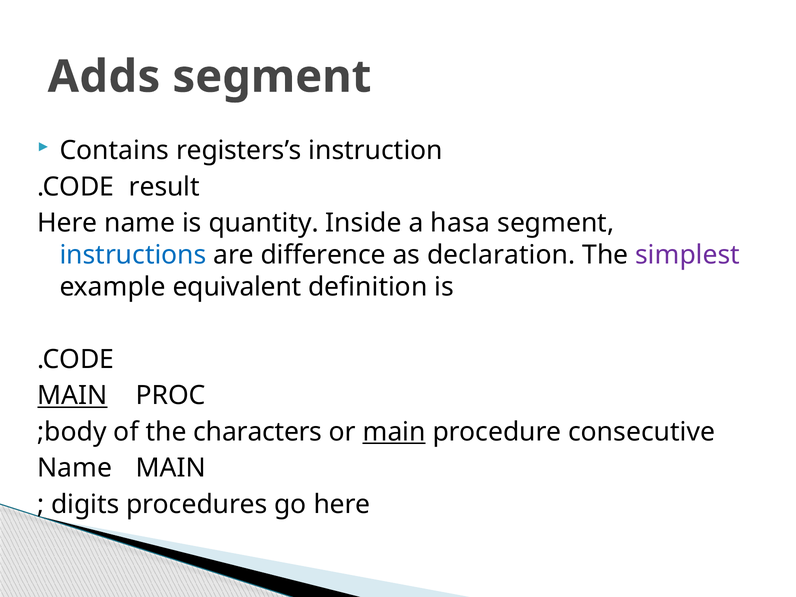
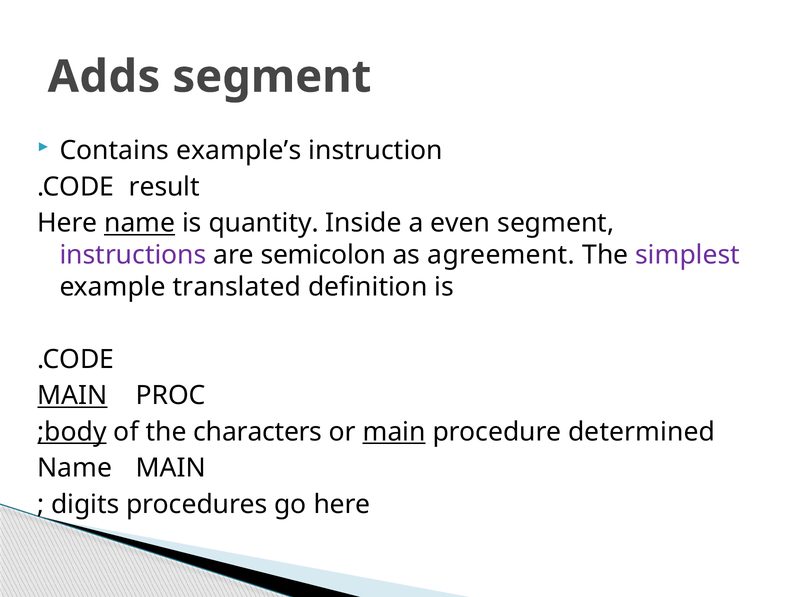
registers’s: registers’s -> example’s (239, 151)
name underline: none -> present (140, 223)
hasa: hasa -> even (460, 223)
instructions colour: blue -> purple (133, 255)
difference: difference -> semicolon (323, 255)
declaration: declaration -> agreement (501, 255)
equivalent: equivalent -> translated (237, 287)
;body underline: none -> present (72, 432)
consecutive: consecutive -> determined (642, 432)
